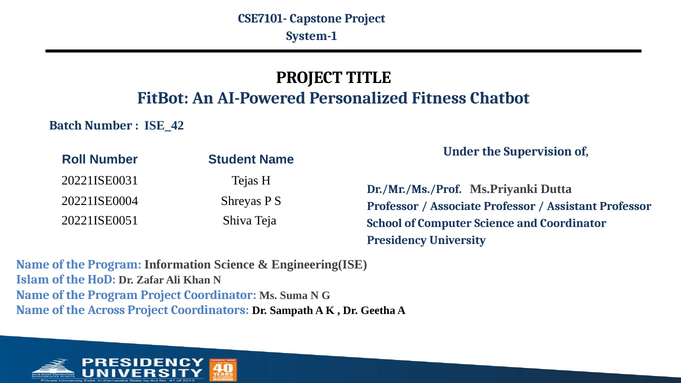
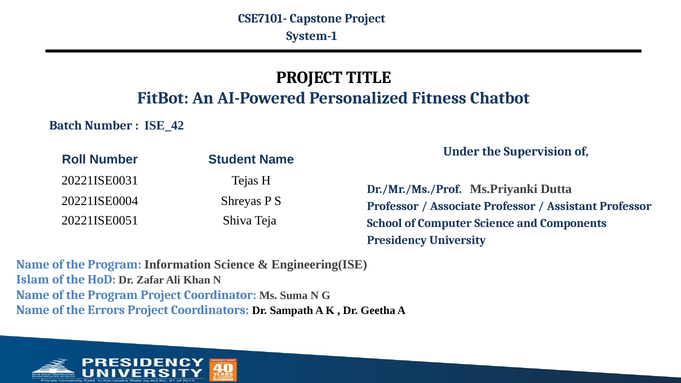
and Coordinator: Coordinator -> Components (573, 223)
Across: Across -> Errors (106, 310)
